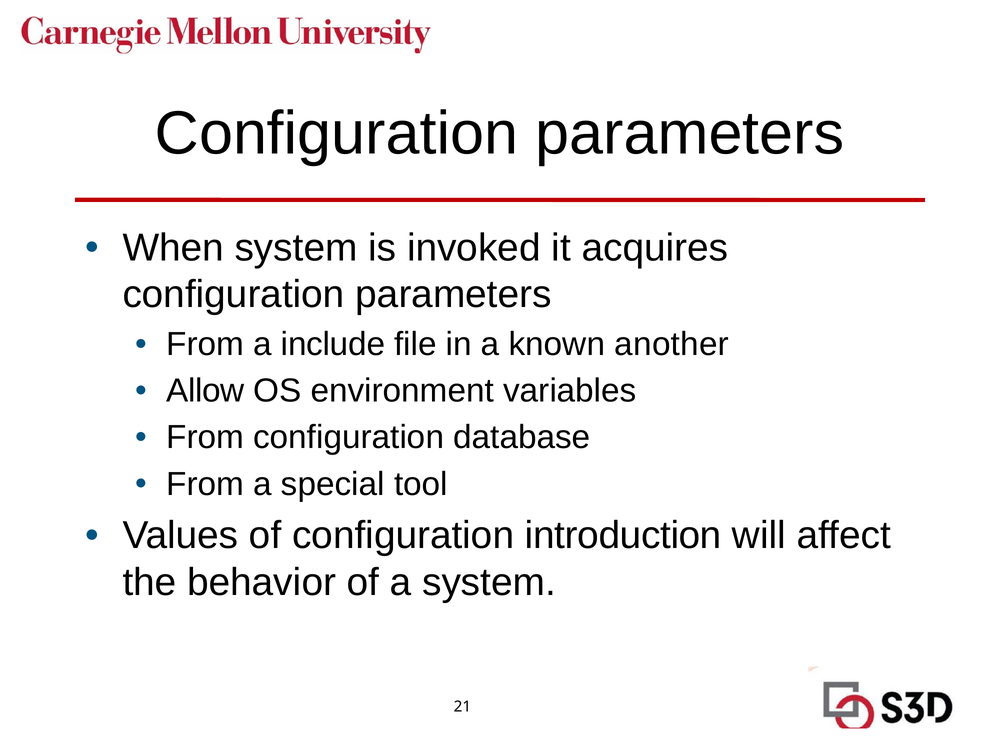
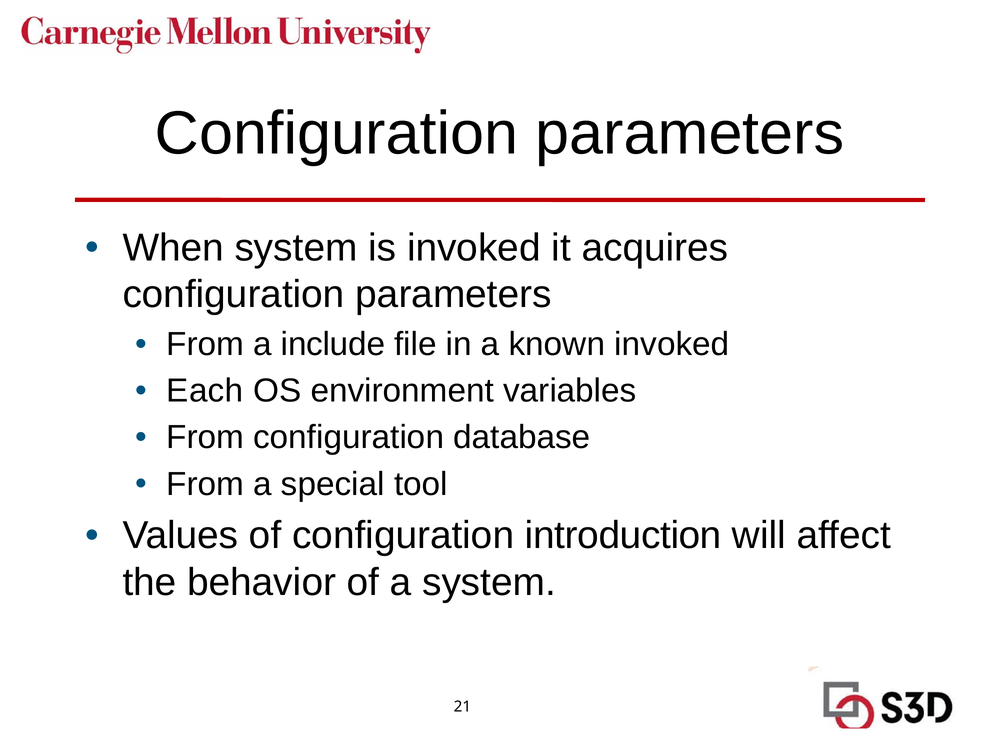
known another: another -> invoked (672, 344)
Allow: Allow -> Each (205, 391)
